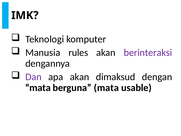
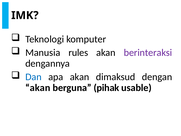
Dan colour: purple -> blue (33, 77)
mata: mata -> akan (38, 88)
berguna mata: mata -> pihak (106, 88)
